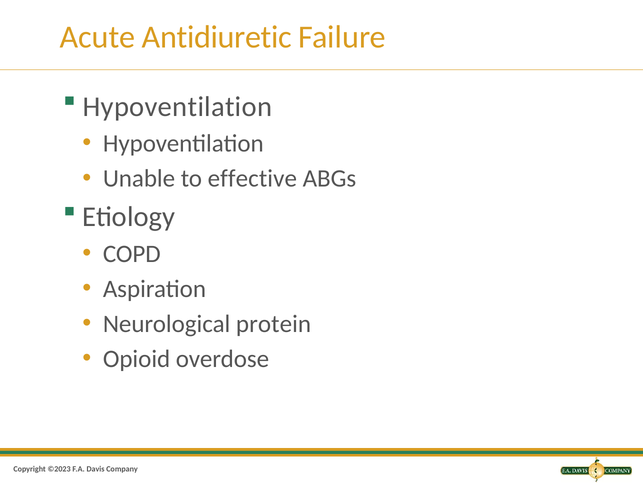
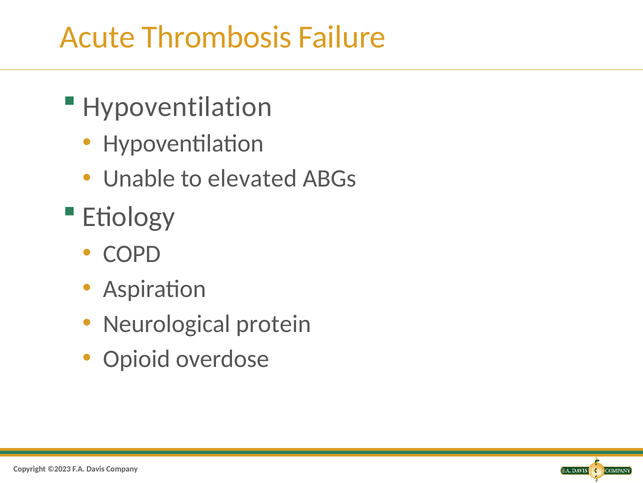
Antidiuretic: Antidiuretic -> Thrombosis (217, 37)
effective: effective -> elevated (252, 178)
